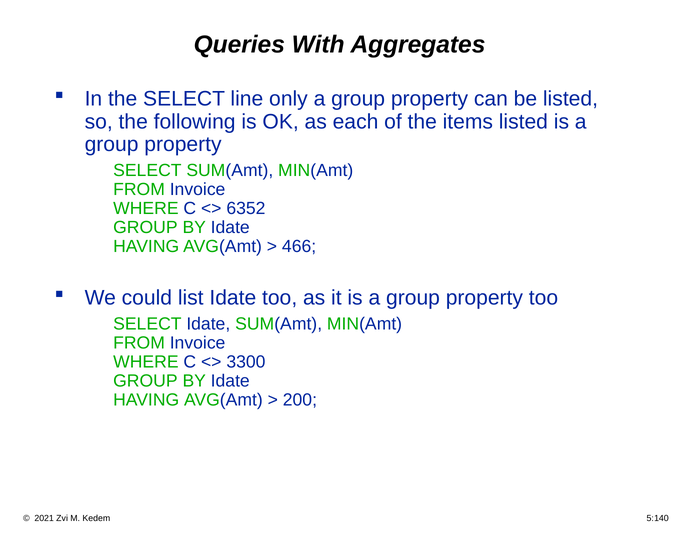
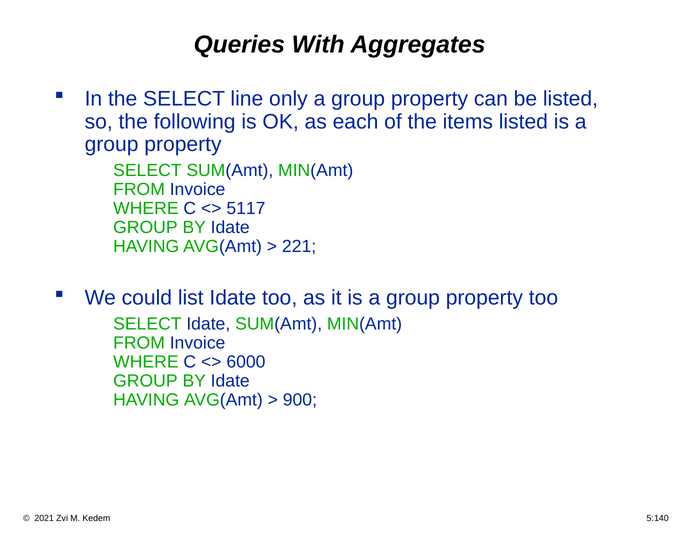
6352: 6352 -> 5117 (246, 209)
466: 466 -> 221 (299, 246)
3300: 3300 -> 6000 (246, 362)
200: 200 -> 900 (300, 400)
